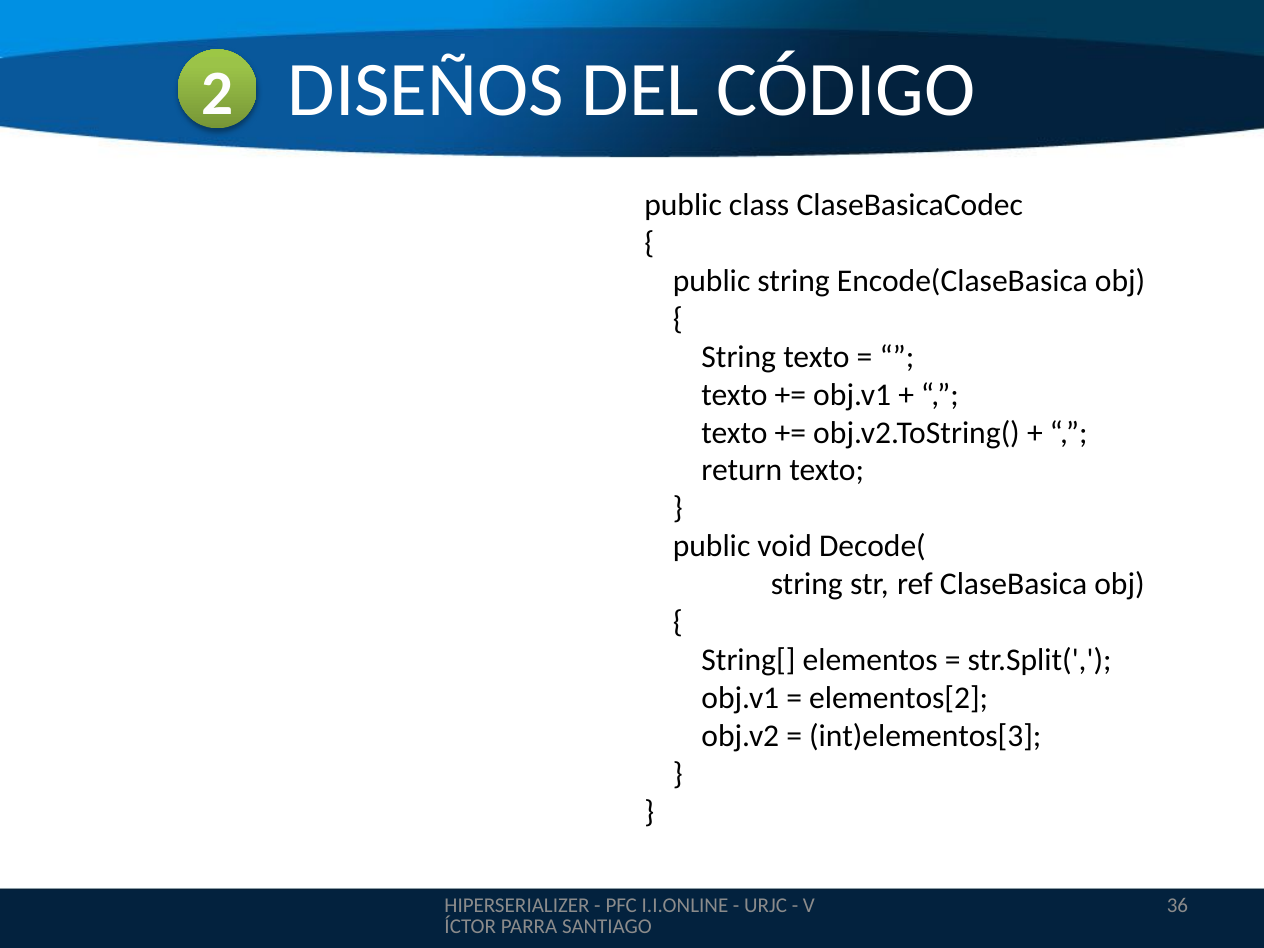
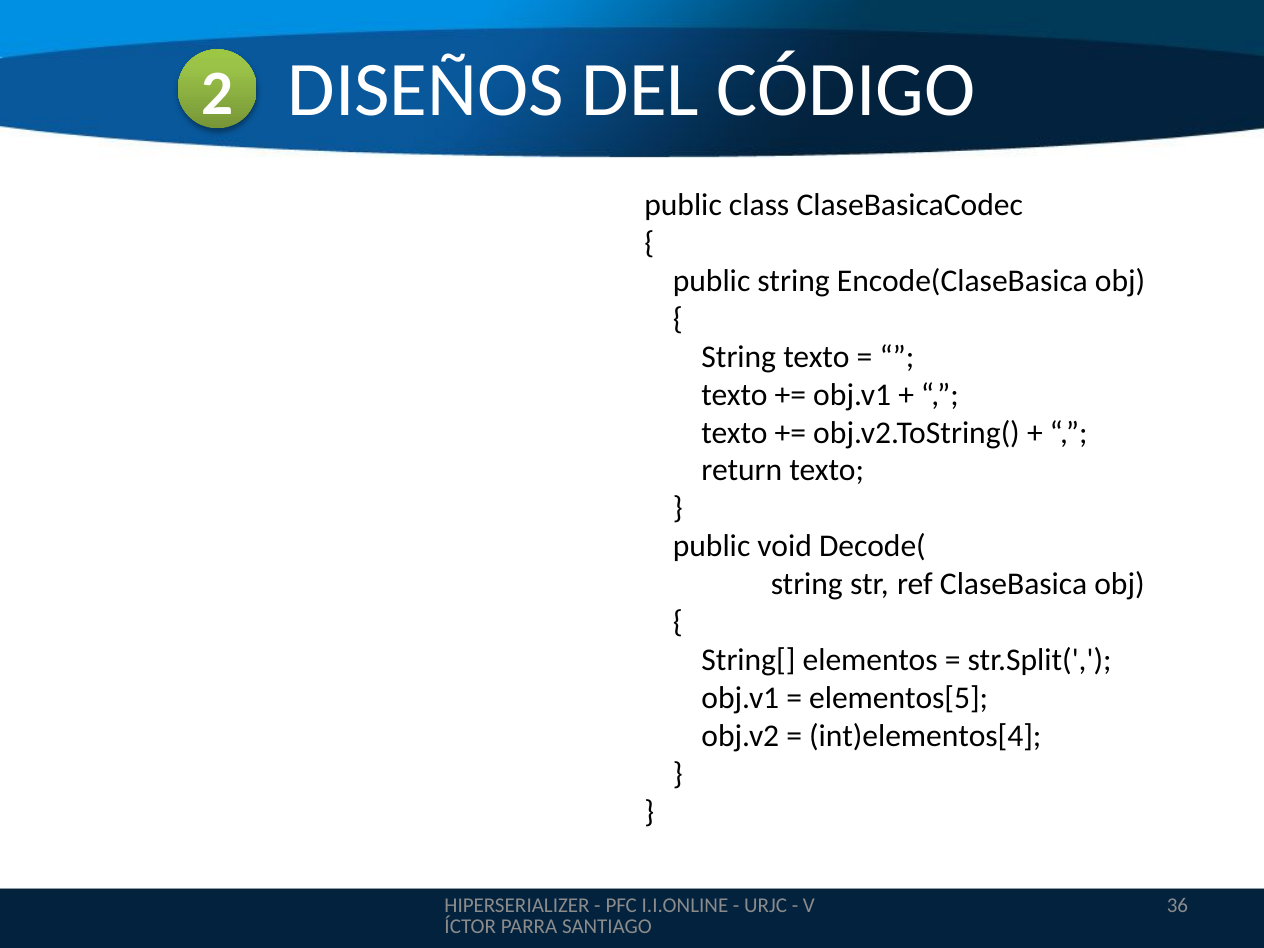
elementos[2: elementos[2 -> elementos[5 (899, 698)
int)elementos[3: int)elementos[3 -> int)elementos[4 (925, 736)
